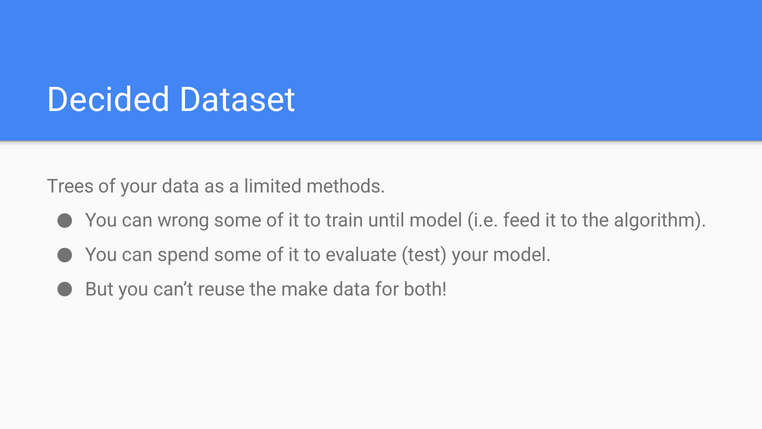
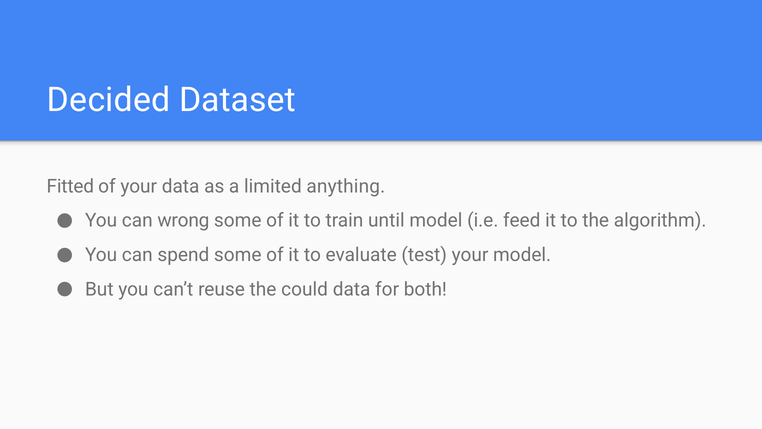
Trees: Trees -> Fitted (70, 186)
methods: methods -> anything (346, 186)
make: make -> could (305, 289)
